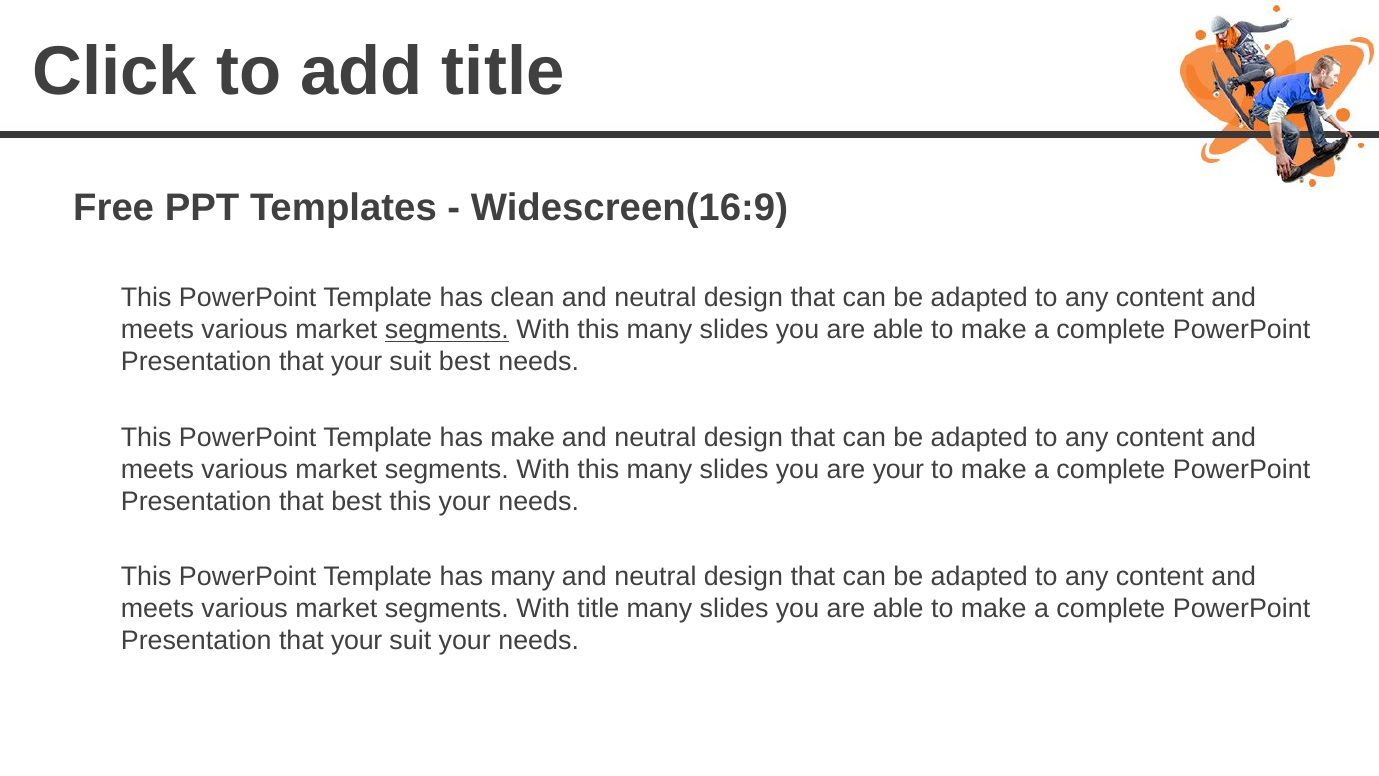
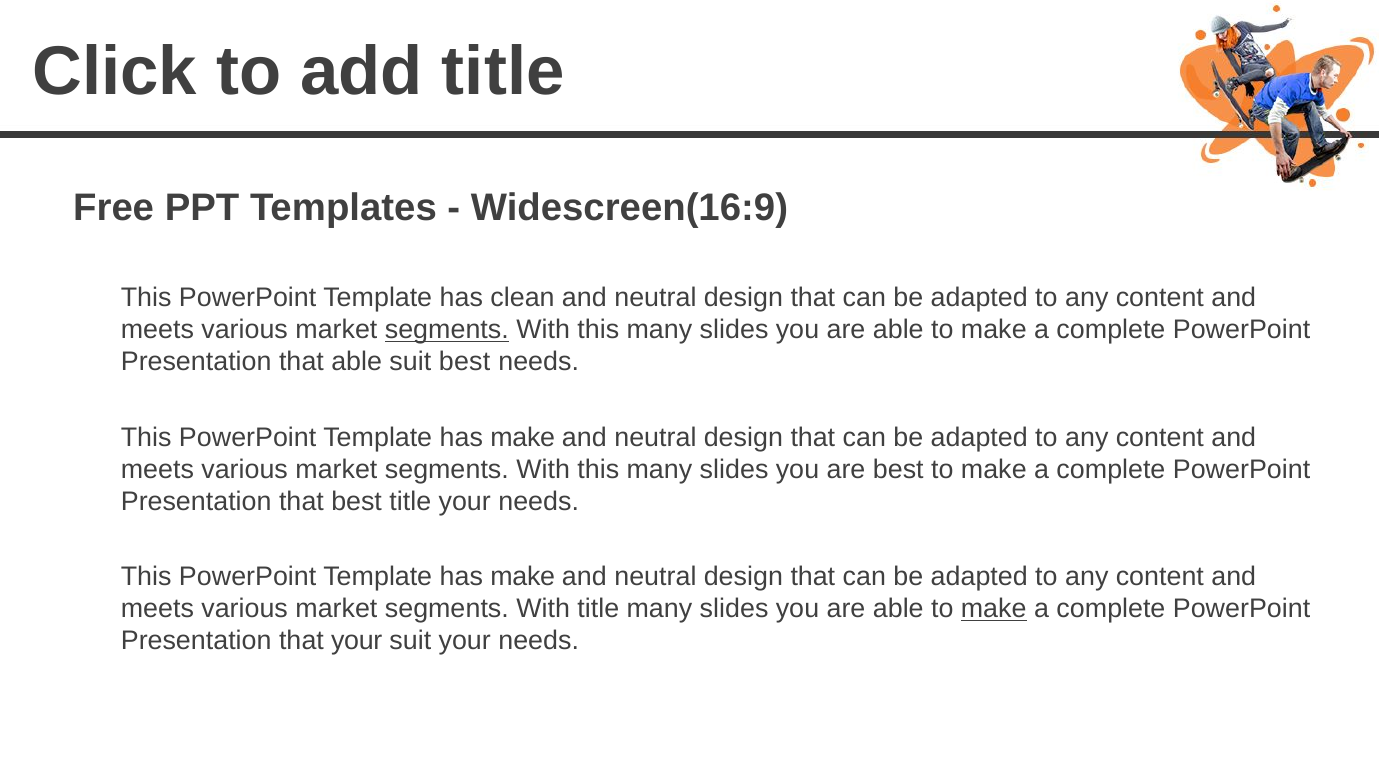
your: your -> able (357, 362)
are your: your -> best (898, 469)
best this: this -> title (410, 501)
many: many -> make (523, 577)
make underline: none -> present (994, 609)
